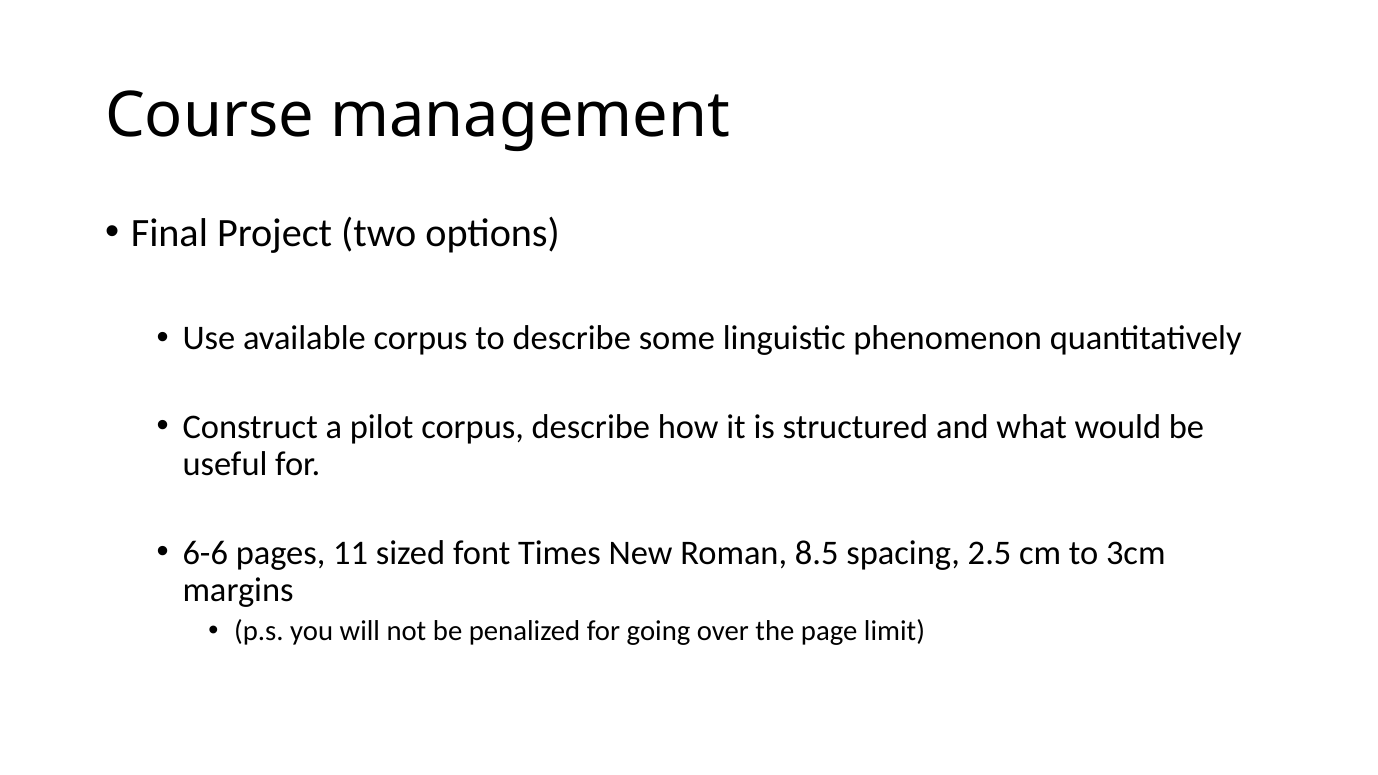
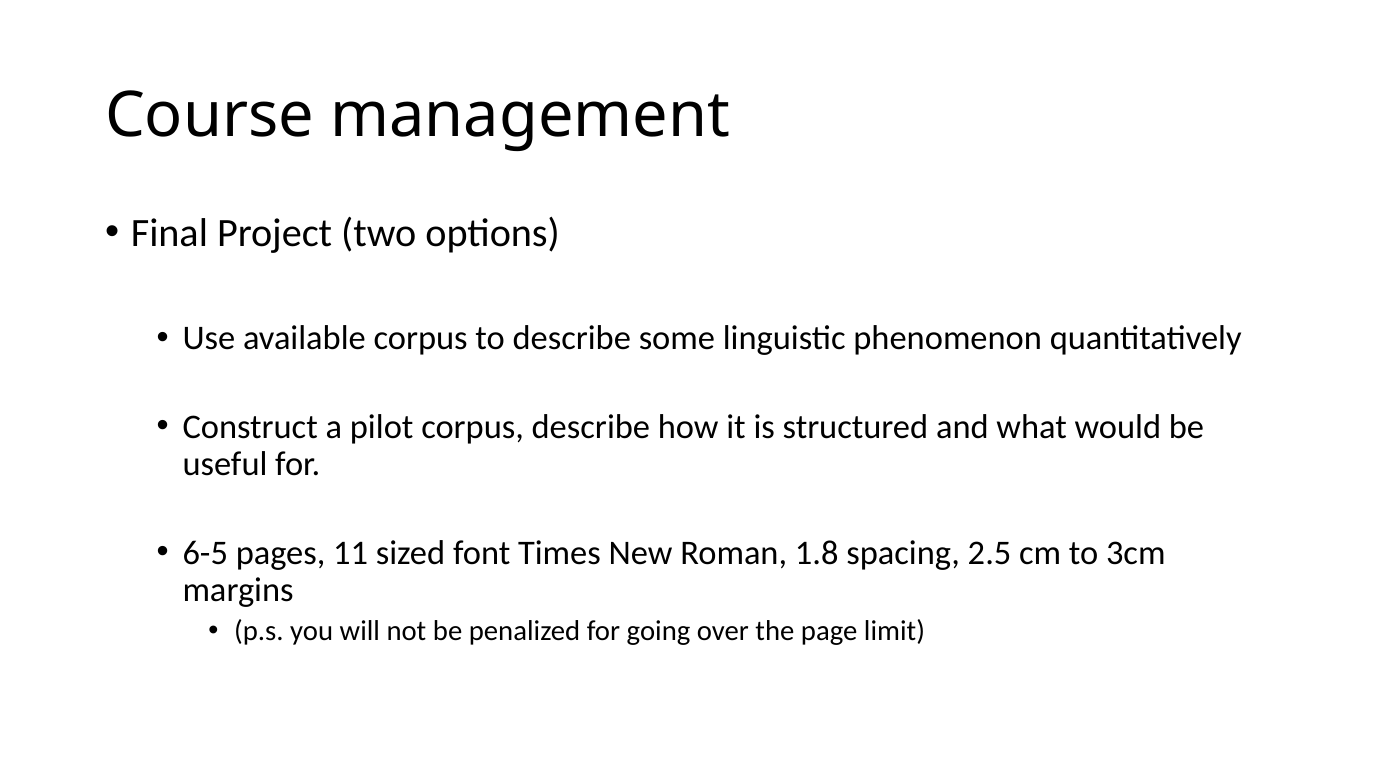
6-6: 6-6 -> 6-5 (205, 553)
8.5: 8.5 -> 1.8 (817, 553)
